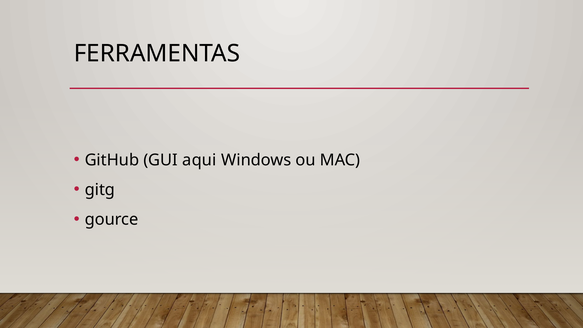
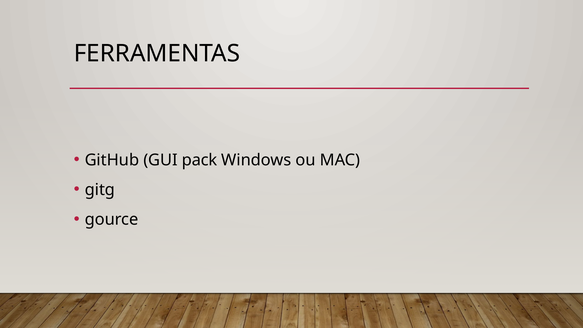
aqui: aqui -> pack (200, 160)
